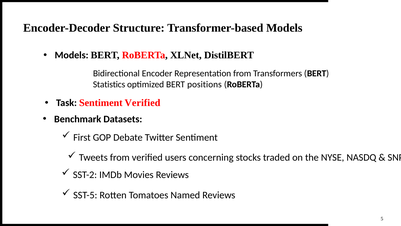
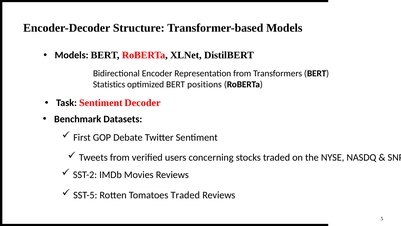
Sentiment Verified: Verified -> Decoder (143, 103)
Tomatoes Named: Named -> Traded (185, 195)
